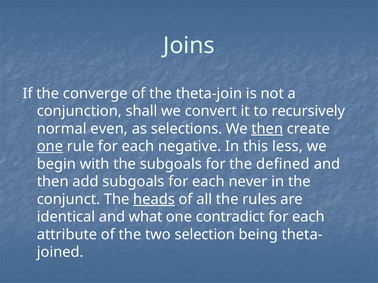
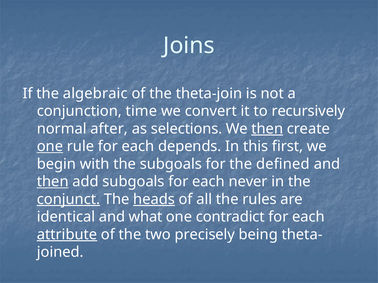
converge: converge -> algebraic (95, 94)
shall: shall -> time (141, 111)
even: even -> after (109, 129)
negative: negative -> depends (190, 147)
less: less -> first (288, 147)
then underline: none -> present (53, 182)
conjunct underline: none -> present (68, 200)
attribute underline: none -> present (67, 235)
selection: selection -> precisely (205, 235)
